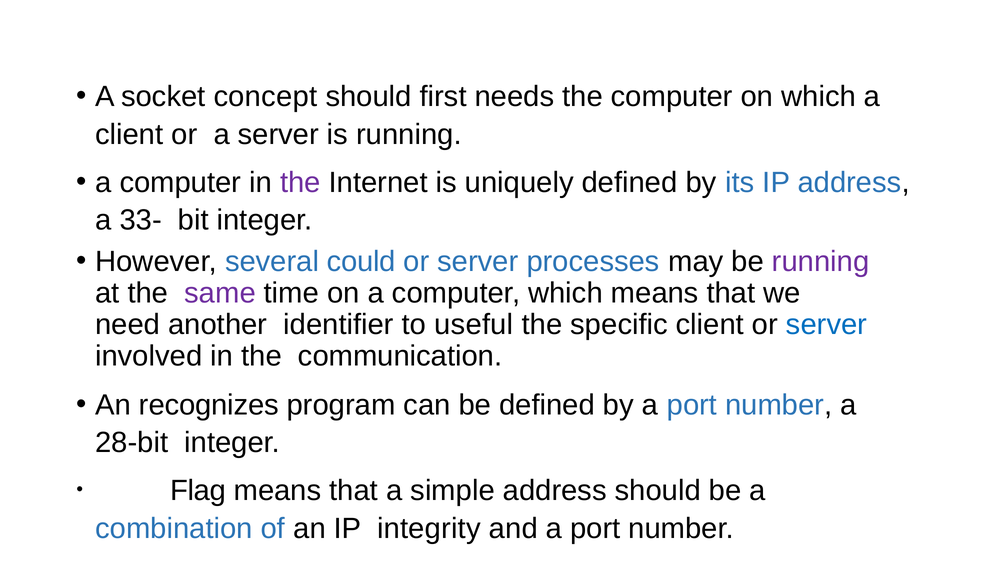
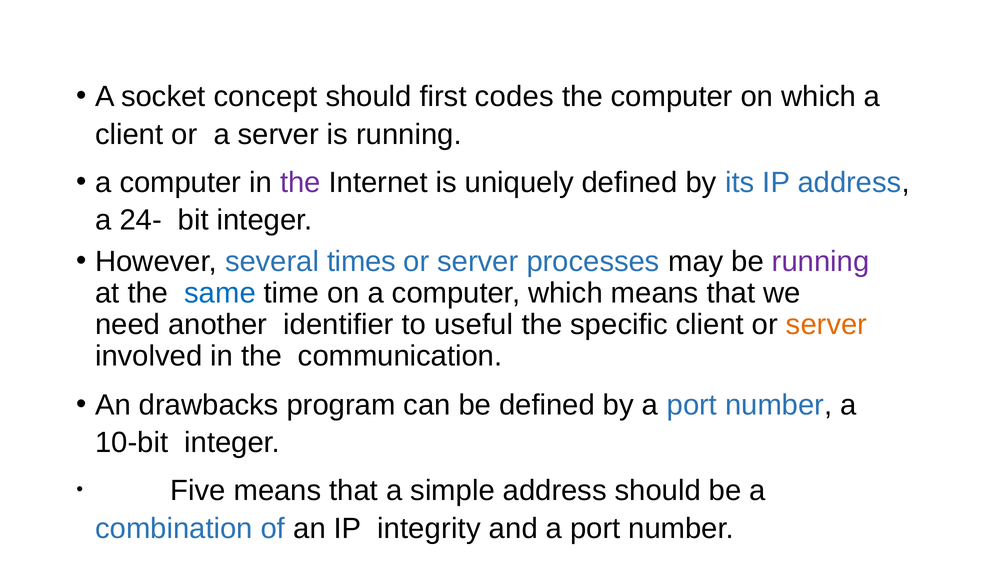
needs: needs -> codes (514, 97)
33-: 33- -> 24- (141, 220)
could: could -> times (361, 261)
same colour: purple -> blue (220, 293)
server colour: blue -> orange (827, 325)
recognizes: recognizes -> drawbacks (209, 405)
28-bit: 28-bit -> 10-bit (132, 443)
Flag: Flag -> Five (198, 491)
